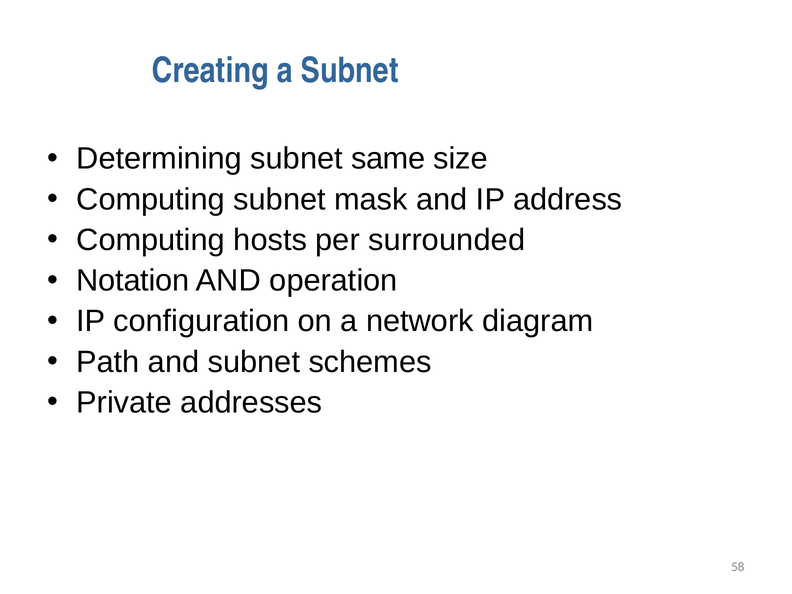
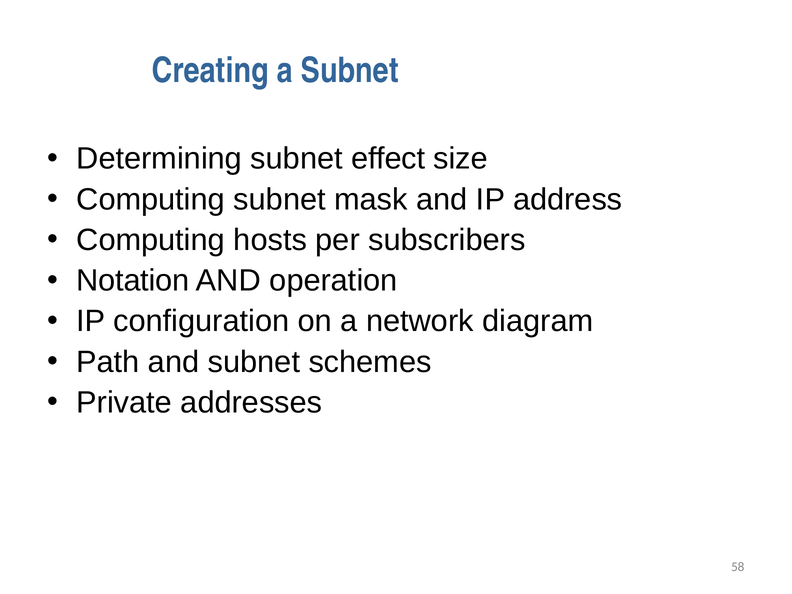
same: same -> effect (388, 159)
surrounded: surrounded -> subscribers (447, 240)
